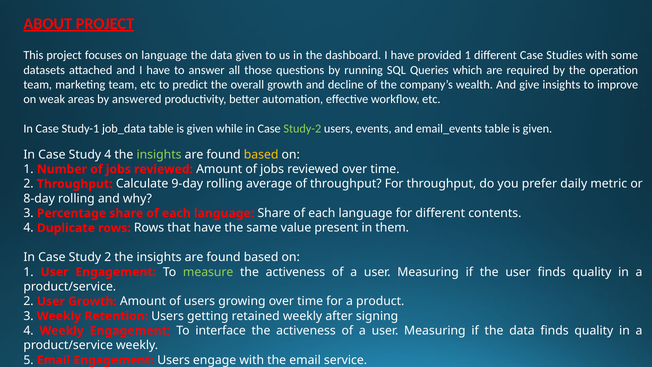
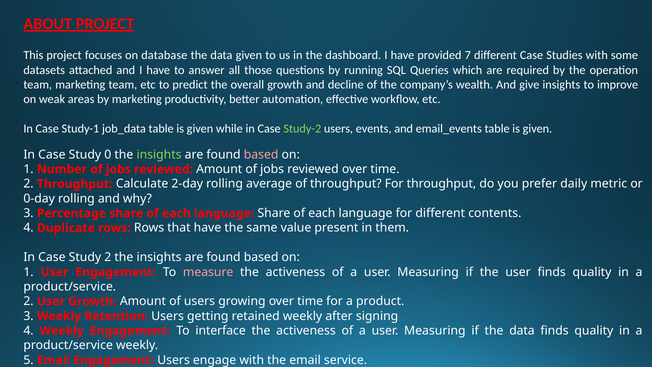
on language: language -> database (164, 55)
provided 1: 1 -> 7 (468, 55)
by answered: answered -> marketing (137, 99)
Study 4: 4 -> 0 (108, 154)
based colour: yellow -> pink (261, 154)
9-day: 9-day -> 2-day (187, 184)
8-day: 8-day -> 0-day (39, 198)
measure colour: light green -> pink (208, 272)
